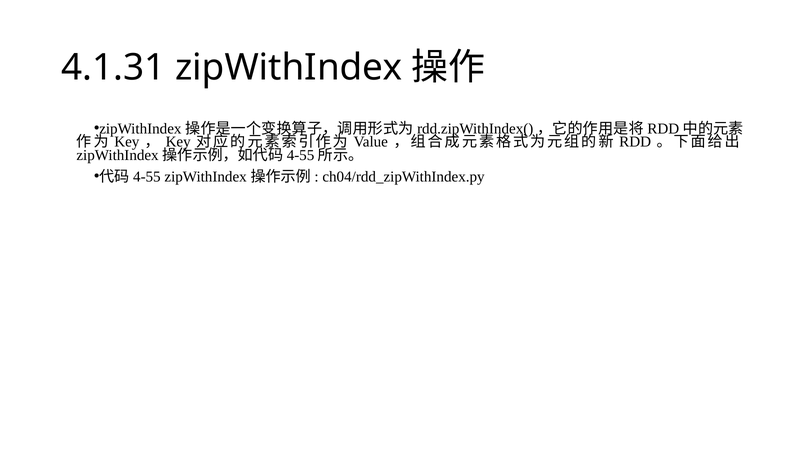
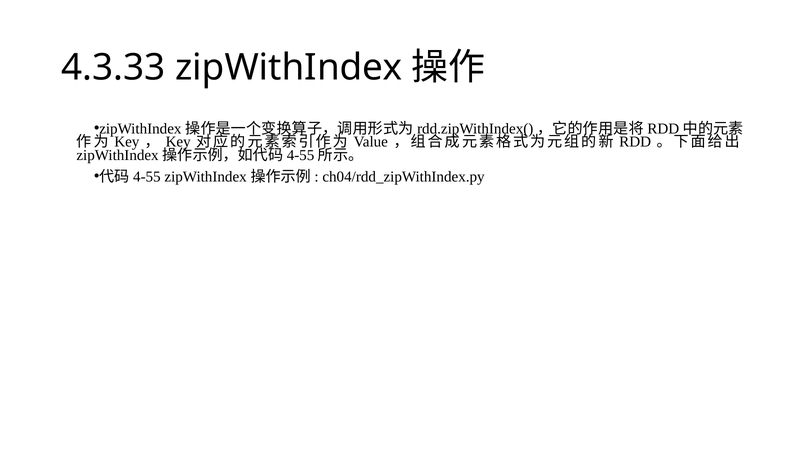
4.1.31: 4.1.31 -> 4.3.33 (113, 68)
